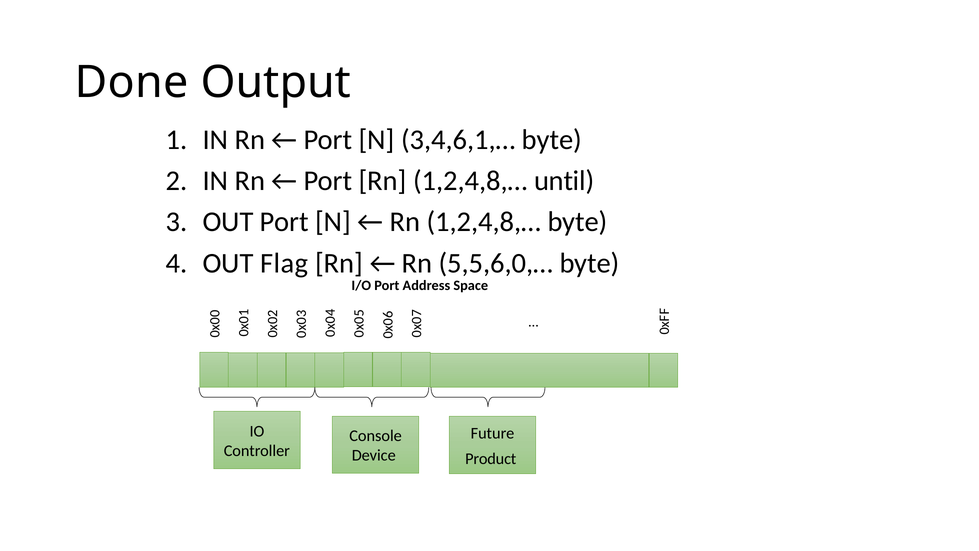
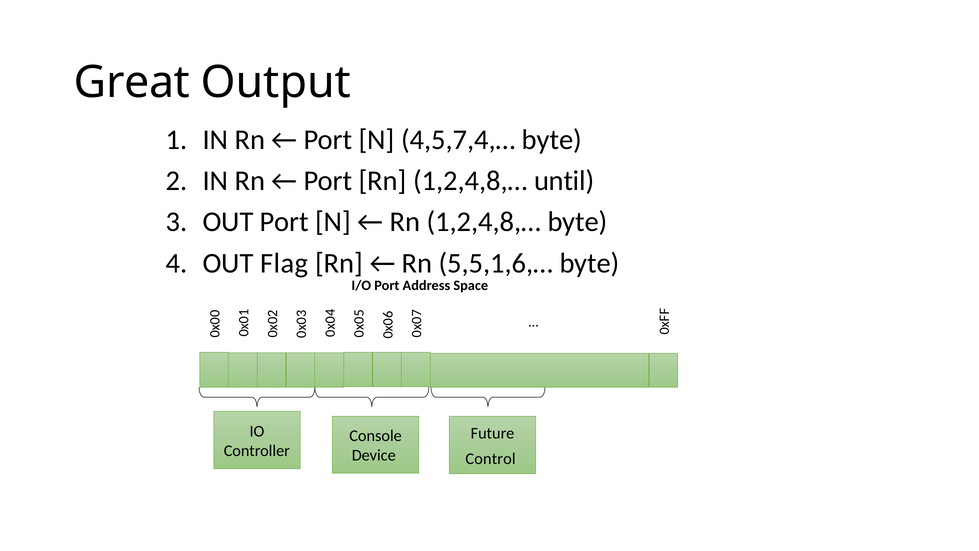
Done: Done -> Great (132, 82)
3,4,6,1,…: 3,4,6,1,… -> 4,5,7,4,… (458, 140)
5,5,6,0,…: 5,5,6,0,… -> 5,5,1,6,… (496, 263)
Product: Product -> Control (491, 459)
